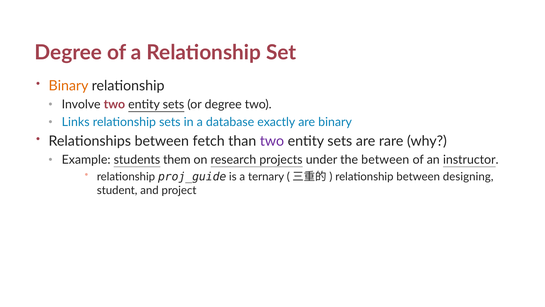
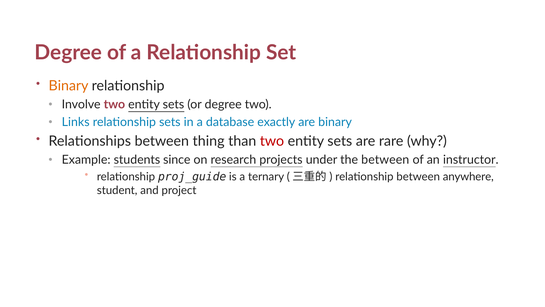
fetch: fetch -> thing (209, 141)
two colour: purple -> red (272, 141)
them: them -> since (177, 159)
designing: designing -> anywhere (468, 176)
